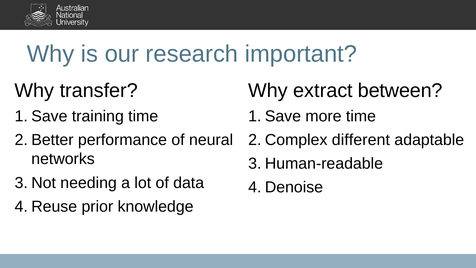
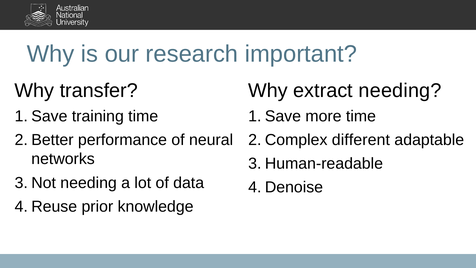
extract between: between -> needing (400, 90)
